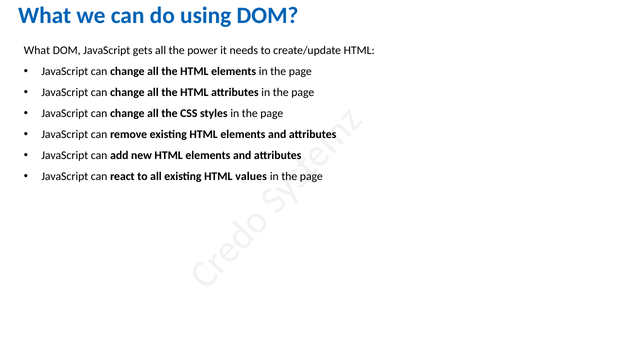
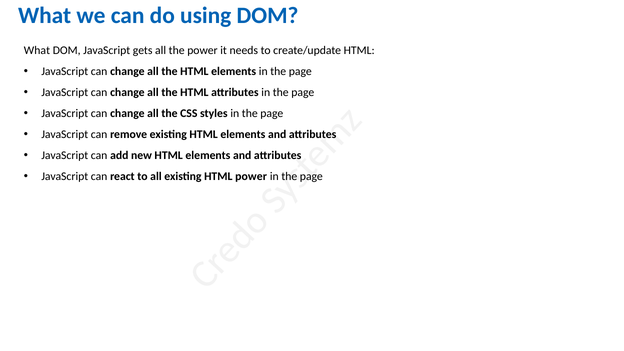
HTML values: values -> power (251, 177)
